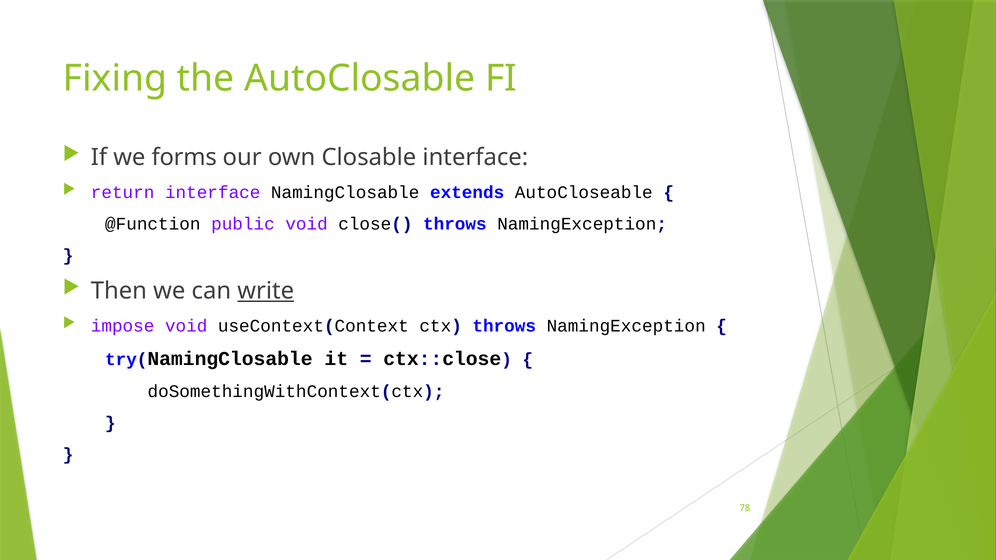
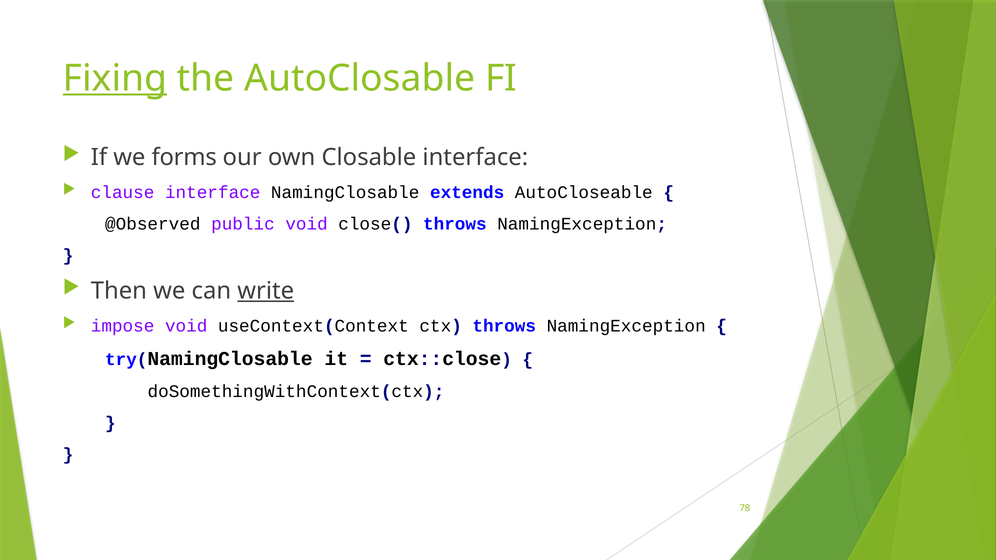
Fixing underline: none -> present (115, 79)
return: return -> clause (123, 192)
@Function: @Function -> @Observed (153, 224)
